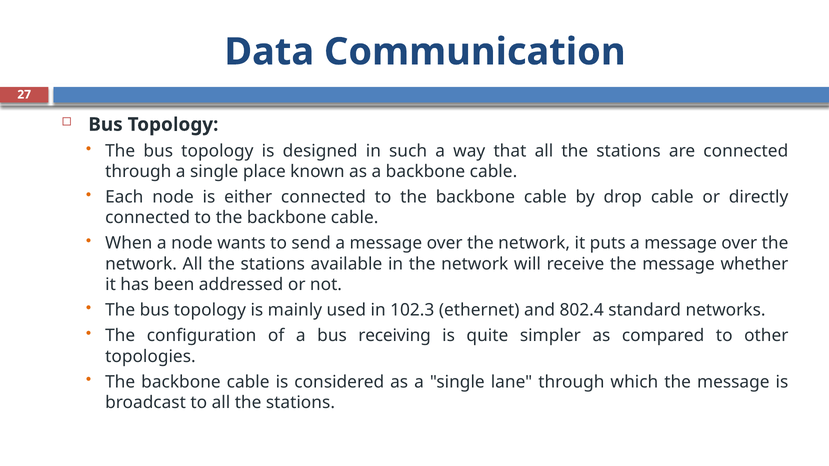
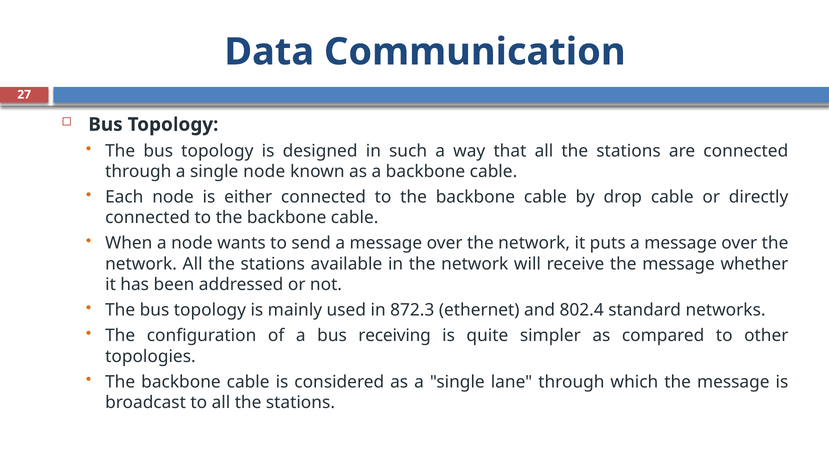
single place: place -> node (264, 172)
102.3: 102.3 -> 872.3 (412, 310)
